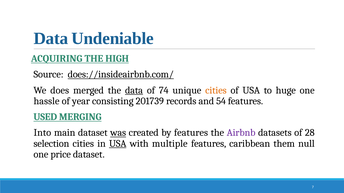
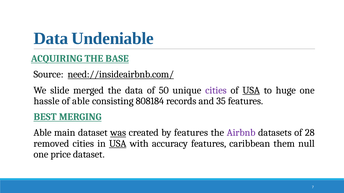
HIGH: HIGH -> BASE (117, 59)
does://insideairbnb.com/: does://insideairbnb.com/ -> need://insideairbnb.com/ (121, 75)
does: does -> slide (60, 90)
data underline: present -> none (134, 90)
74: 74 -> 50 (164, 90)
cities colour: orange -> purple (216, 90)
USA underline: none -> present (251, 90)
of year: year -> able (81, 101)
201739: 201739 -> 808184 (150, 101)
54: 54 -> 35 (221, 101)
USED: USED -> BEST (45, 117)
Into: Into -> Able (42, 133)
selection: selection -> removed (51, 144)
multiple: multiple -> accuracy (170, 144)
